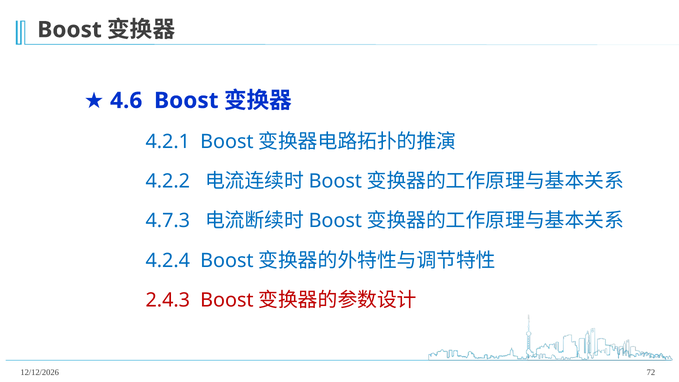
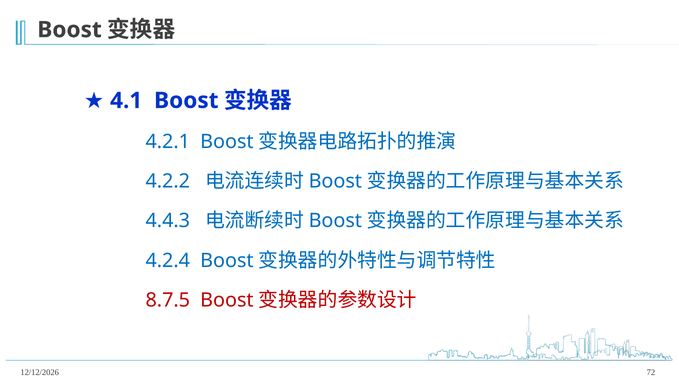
4.6: 4.6 -> 4.1 (126, 101)
4.7.3: 4.7.3 -> 4.4.3 (168, 221)
2.4.3: 2.4.3 -> 8.7.5 (168, 300)
